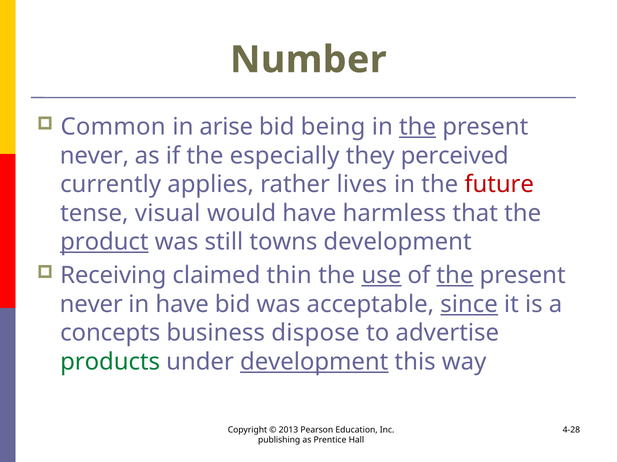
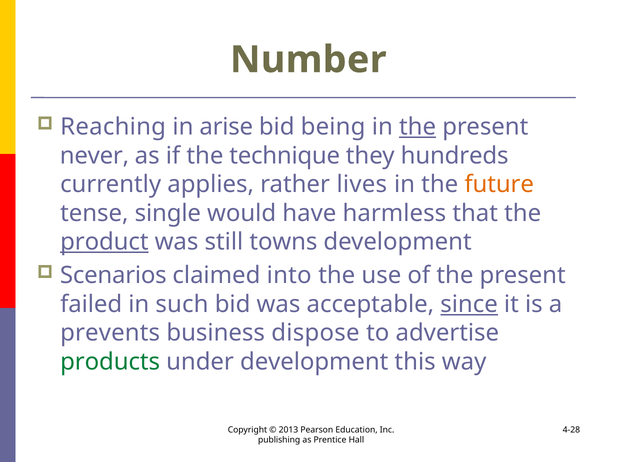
Common: Common -> Reaching (113, 127)
especially: especially -> technique (285, 156)
perceived: perceived -> hundreds (455, 156)
future colour: red -> orange (499, 185)
visual: visual -> single (168, 214)
Receiving: Receiving -> Scenarios (113, 276)
thin: thin -> into (289, 276)
use underline: present -> none (381, 276)
the underline: present -> none (455, 276)
never: never -> failed (91, 305)
in have: have -> such (182, 305)
concepts: concepts -> prevents (110, 334)
development underline: present -> none (314, 362)
